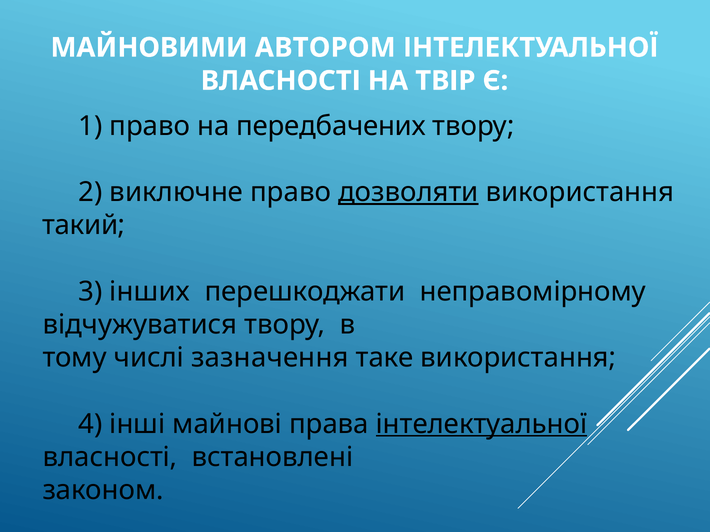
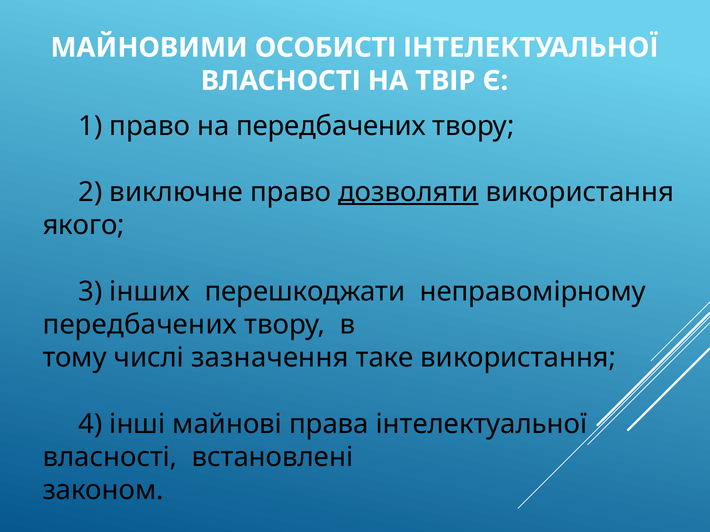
АВТОРОМ: АВТОРОМ -> ОСОБИСТІ (326, 48)
такий: такий -> якого (84, 226)
відчужуватися: відчужуватися -> передбачених (140, 325)
інтелектуальної underline: present -> none (482, 424)
